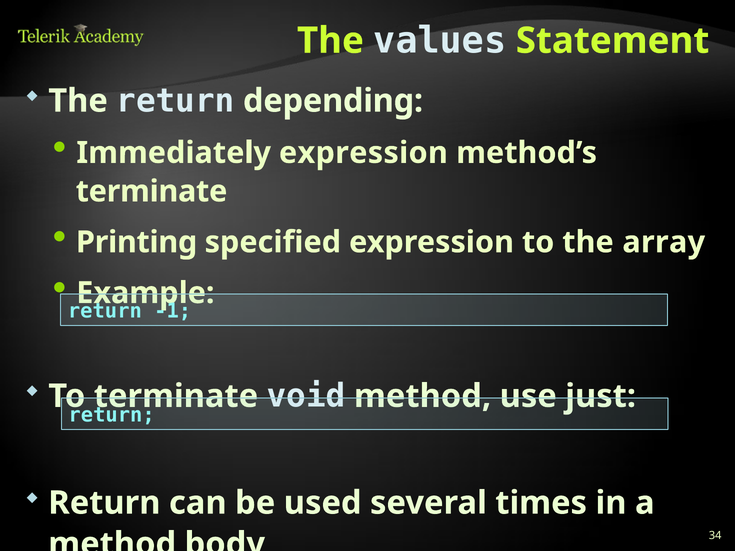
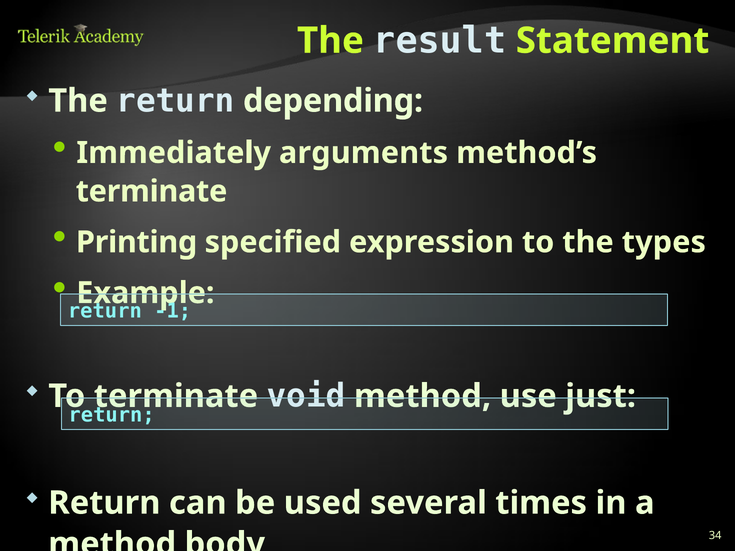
values: values -> result (440, 41)
Immediately expression: expression -> arguments (363, 153)
array: array -> types (664, 242)
